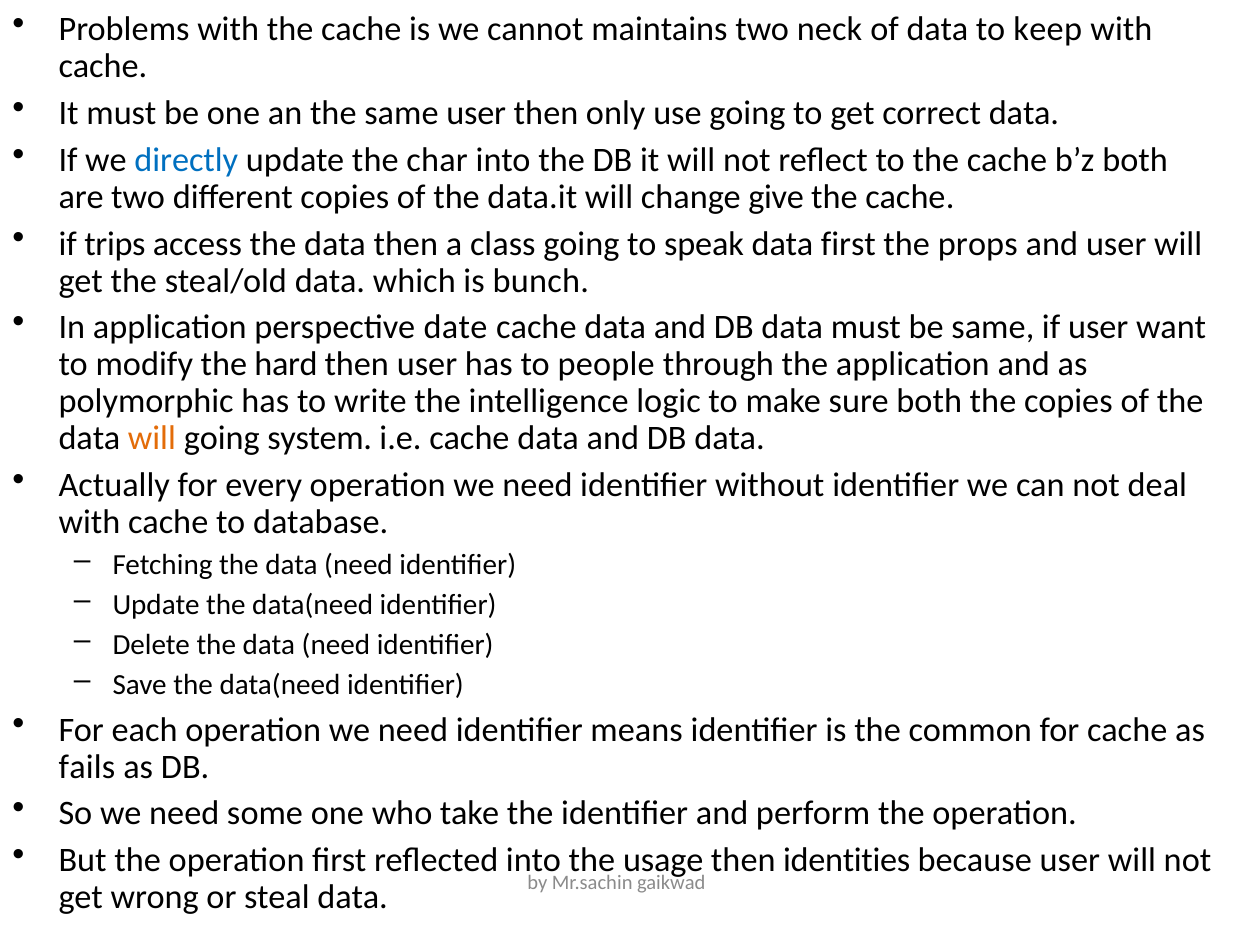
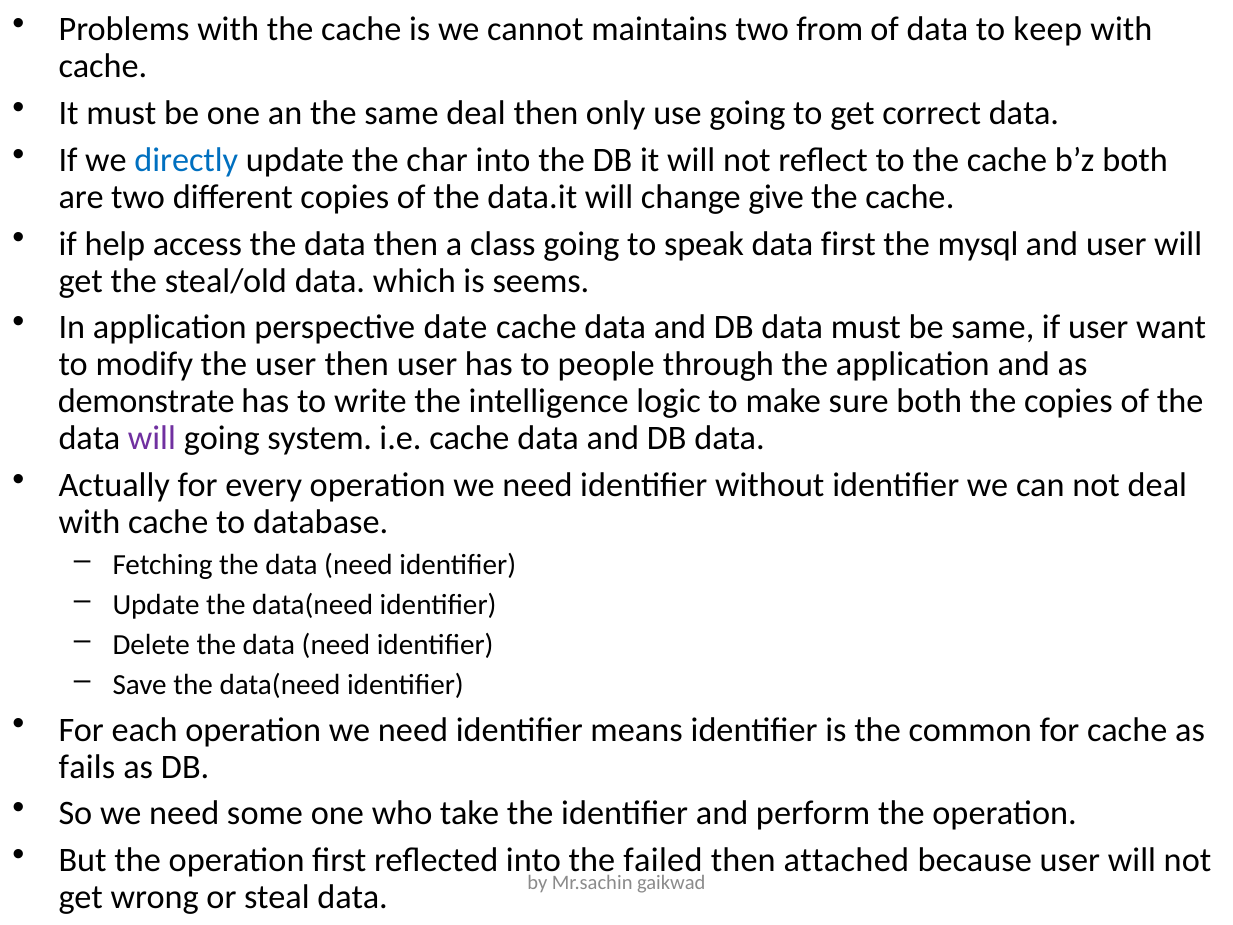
neck: neck -> from (830, 29)
same user: user -> deal (476, 113)
trips: trips -> help (115, 244)
props: props -> mysql (978, 244)
bunch: bunch -> seems (541, 281)
the hard: hard -> user (286, 364)
polymorphic: polymorphic -> demonstrate (146, 401)
will colour: orange -> purple (152, 438)
usage: usage -> failed (663, 860)
identities: identities -> attached (846, 860)
